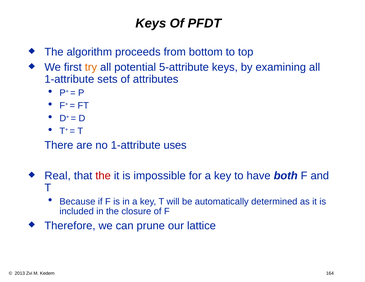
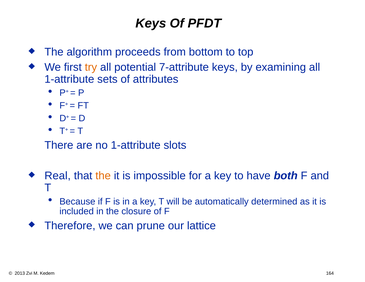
5-attribute: 5-attribute -> 7-attribute (184, 67)
uses: uses -> slots (175, 145)
the colour: red -> orange (103, 176)
